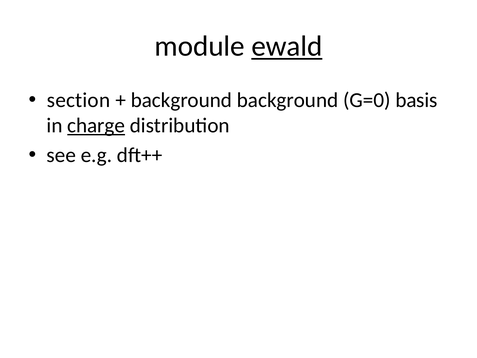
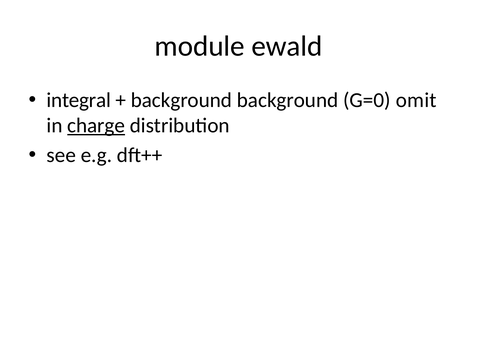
ewald underline: present -> none (287, 46)
section: section -> integral (79, 100)
basis: basis -> omit (416, 100)
